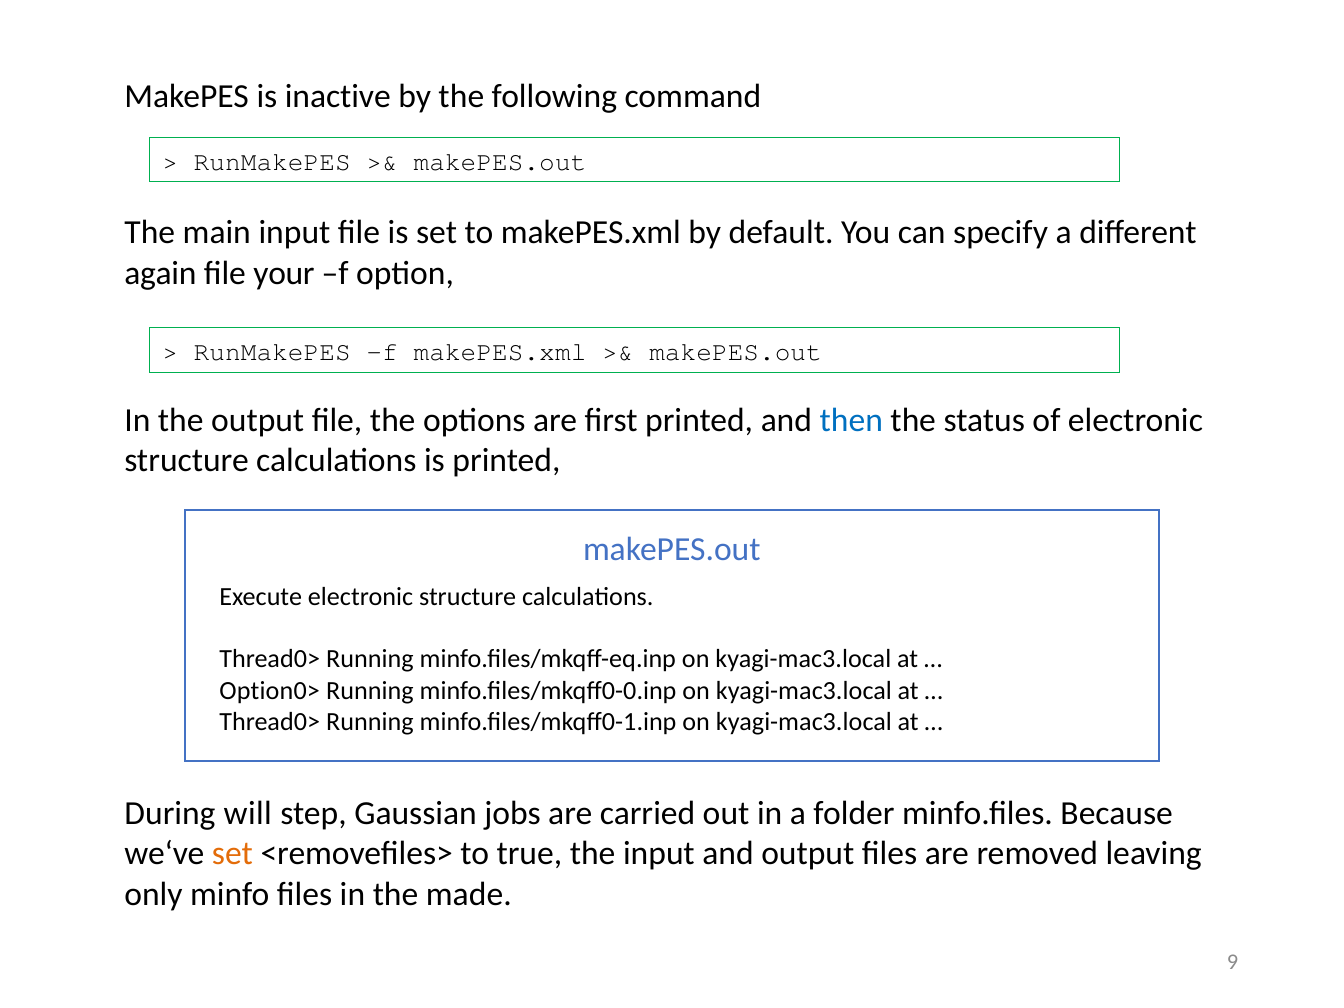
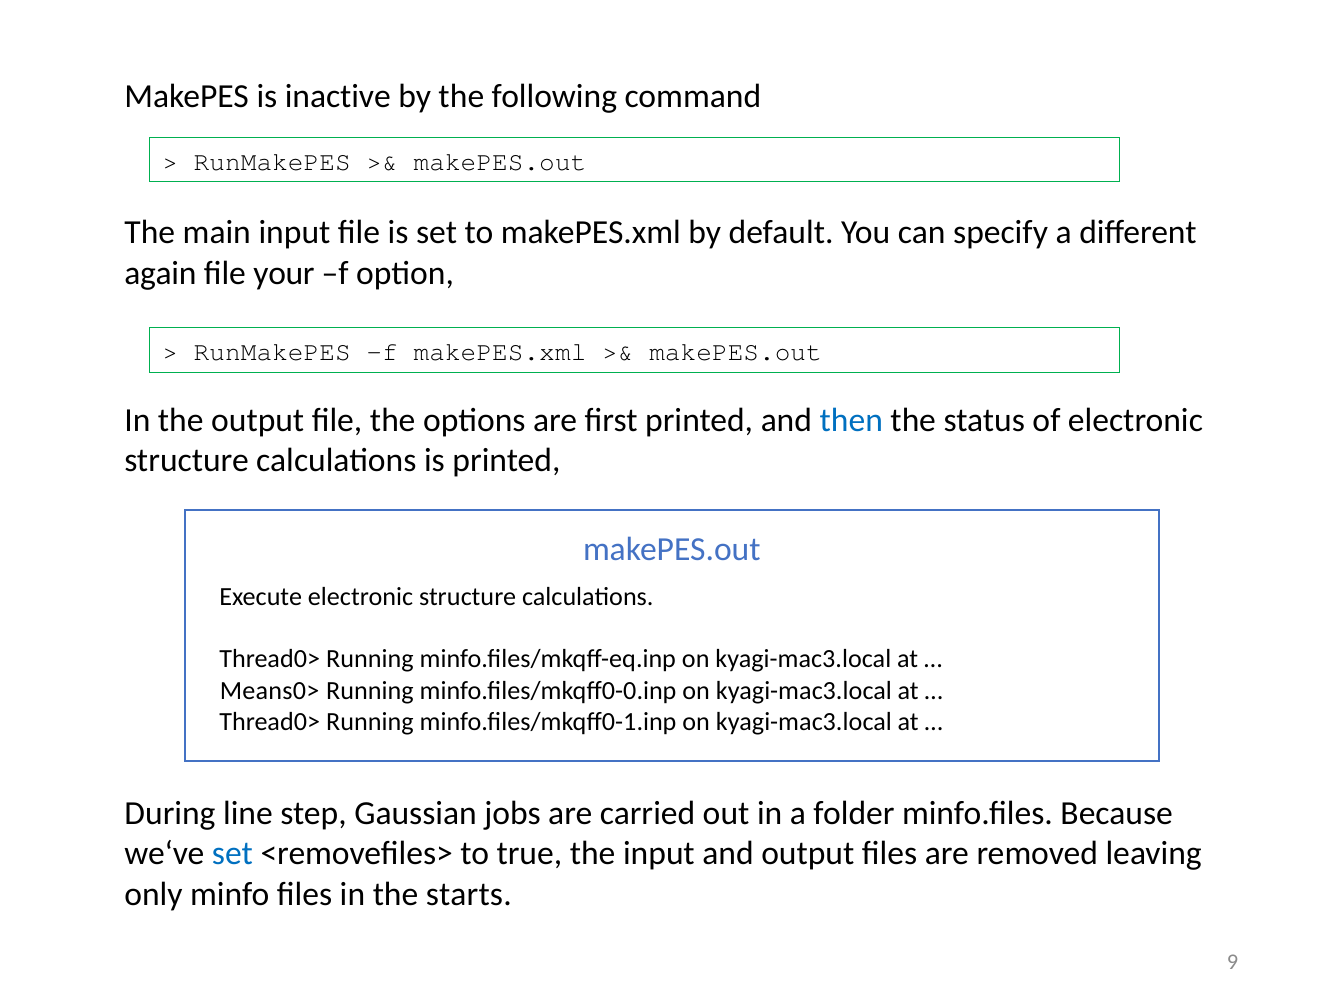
Option0>: Option0> -> Means0> (270, 691)
will: will -> line (248, 813)
set colour: orange -> blue (232, 854)
made: made -> starts (469, 894)
